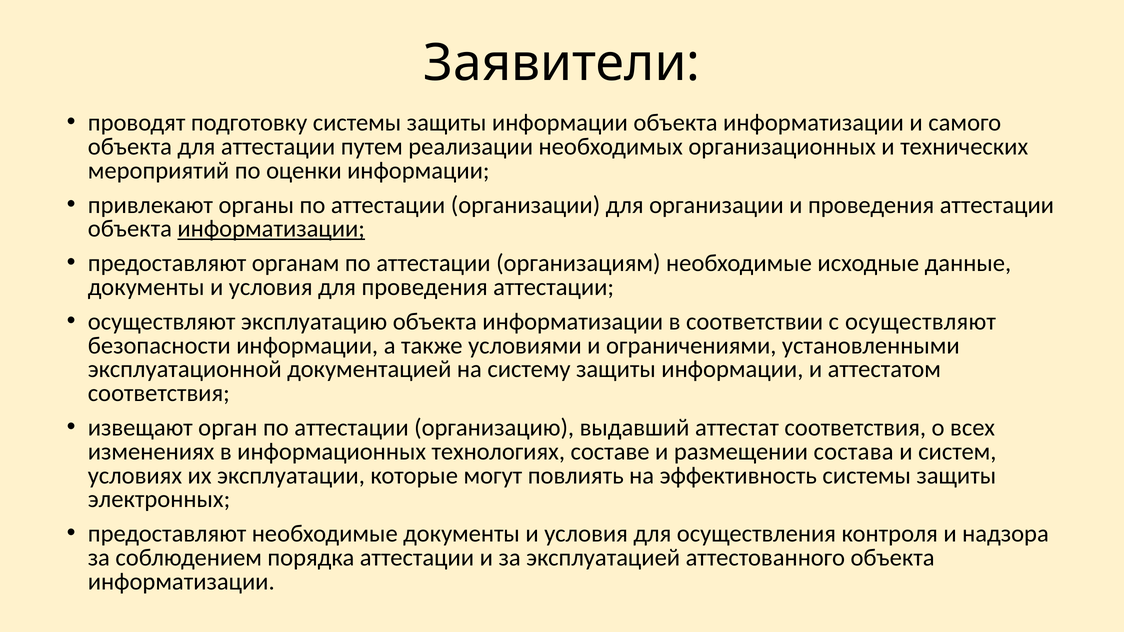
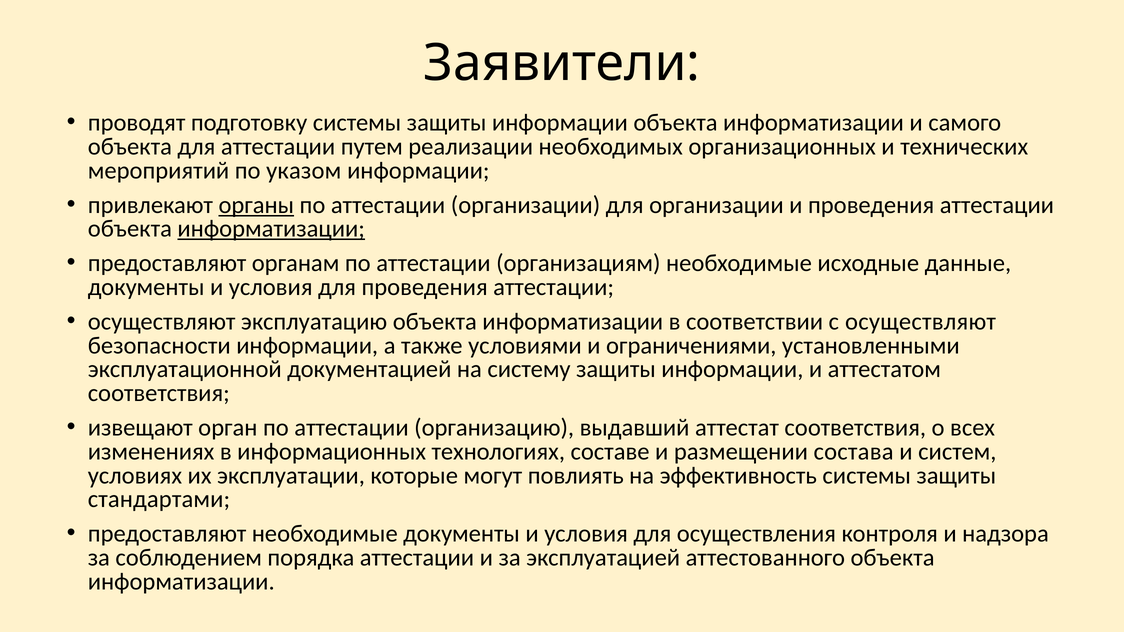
оценки: оценки -> указом (304, 171)
органы underline: none -> present (256, 205)
электронных: электронных -> стандартами (159, 499)
